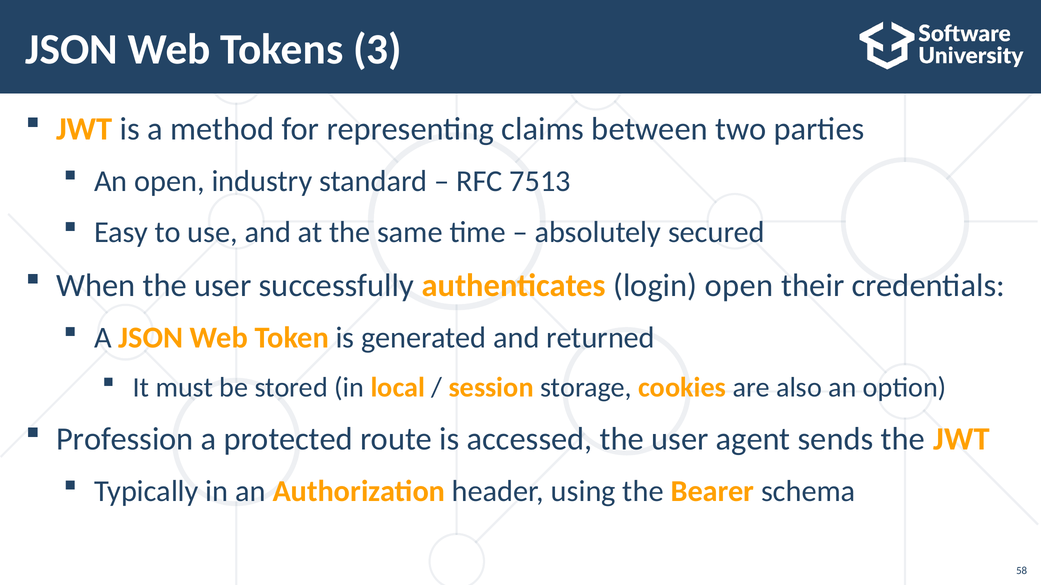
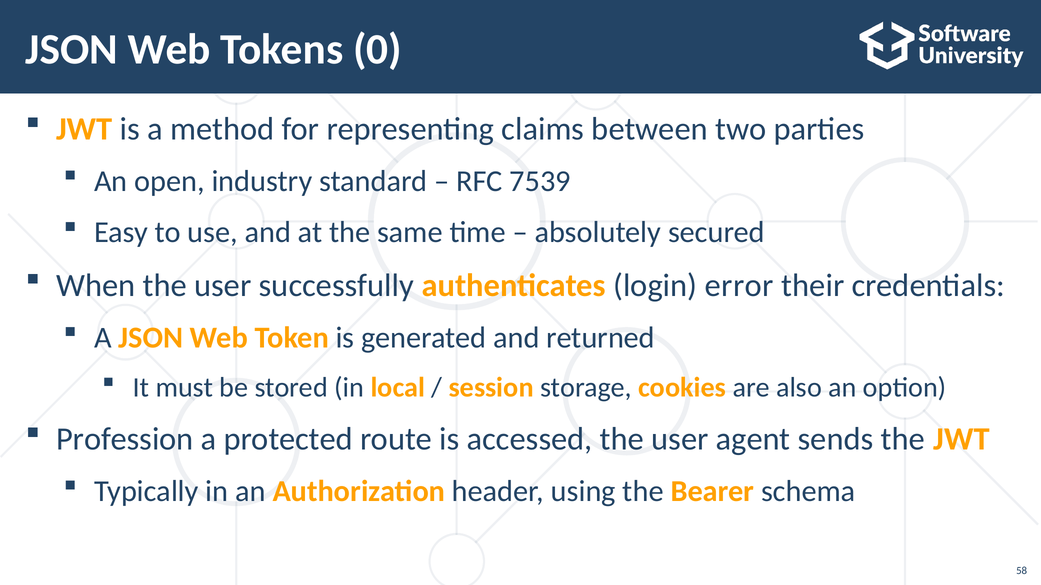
3: 3 -> 0 (377, 49)
7513: 7513 -> 7539 (540, 181)
login open: open -> error (739, 286)
